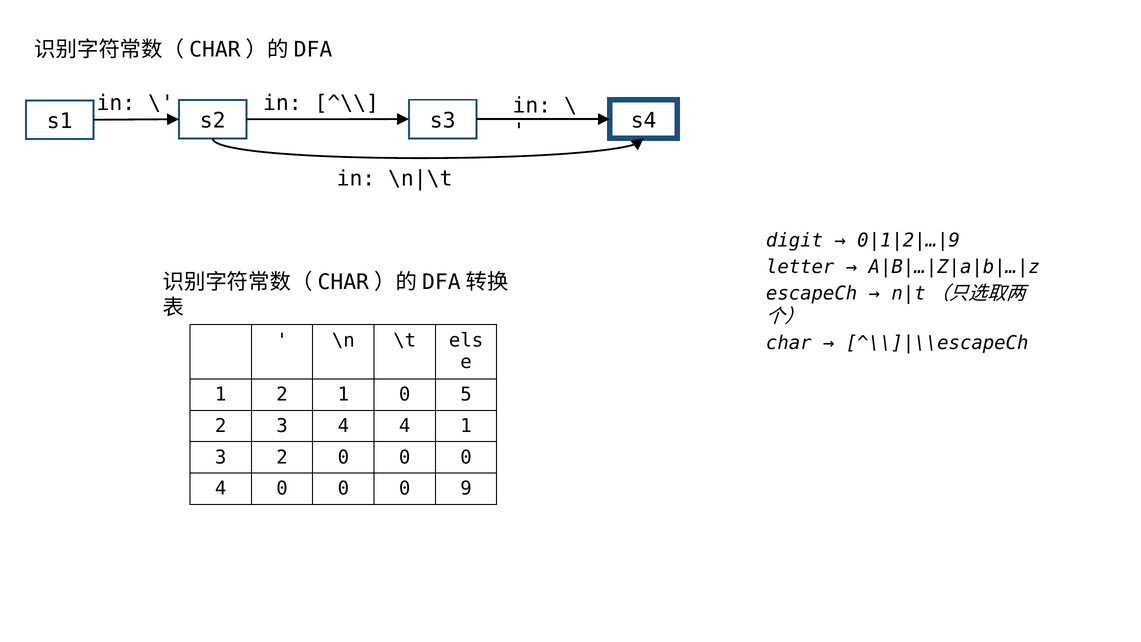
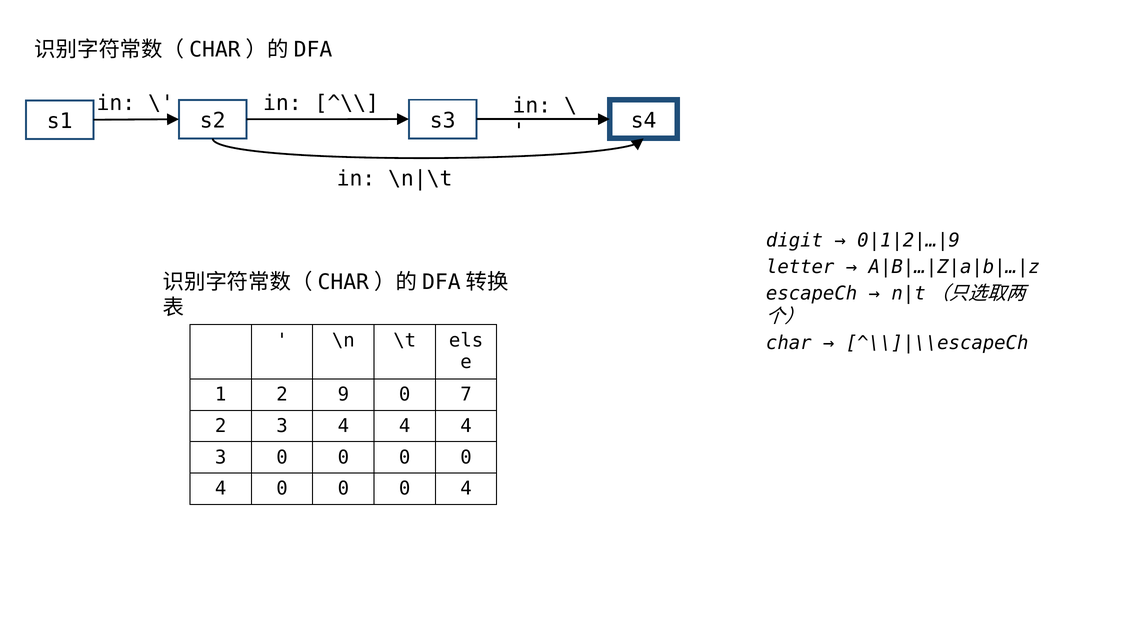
2 1: 1 -> 9 (343, 394)
5: 5 -> 7 (466, 394)
4 4 1: 1 -> 4 (466, 426)
3 2: 2 -> 0 (282, 457)
9: 9 -> 4 (466, 489)
